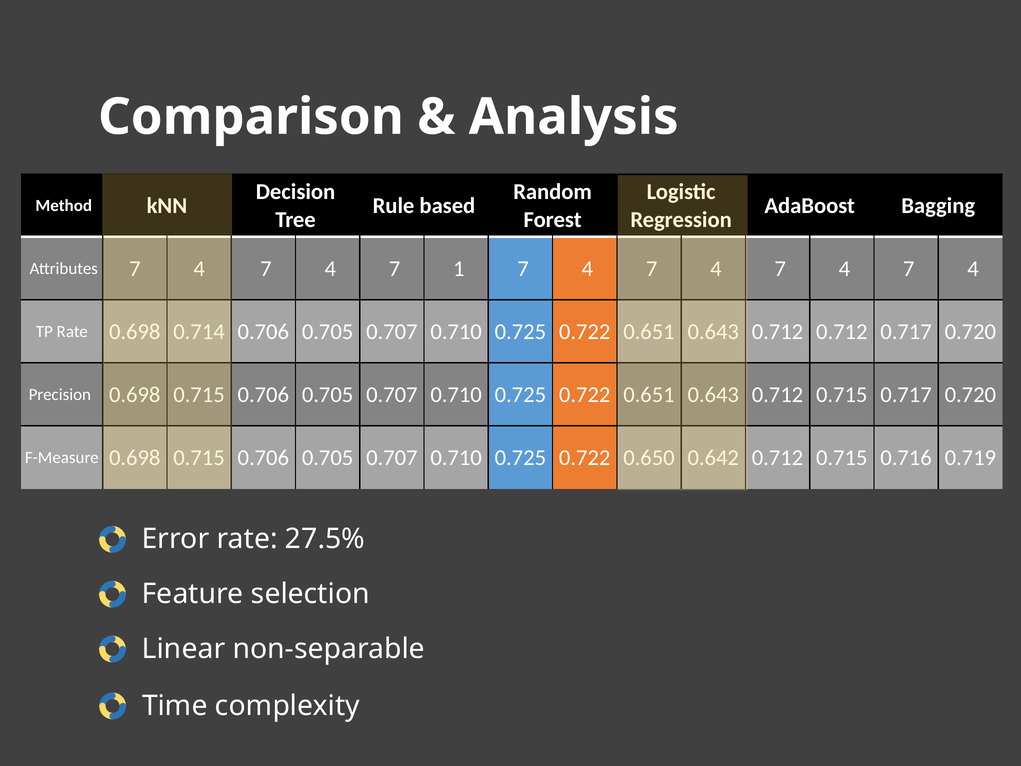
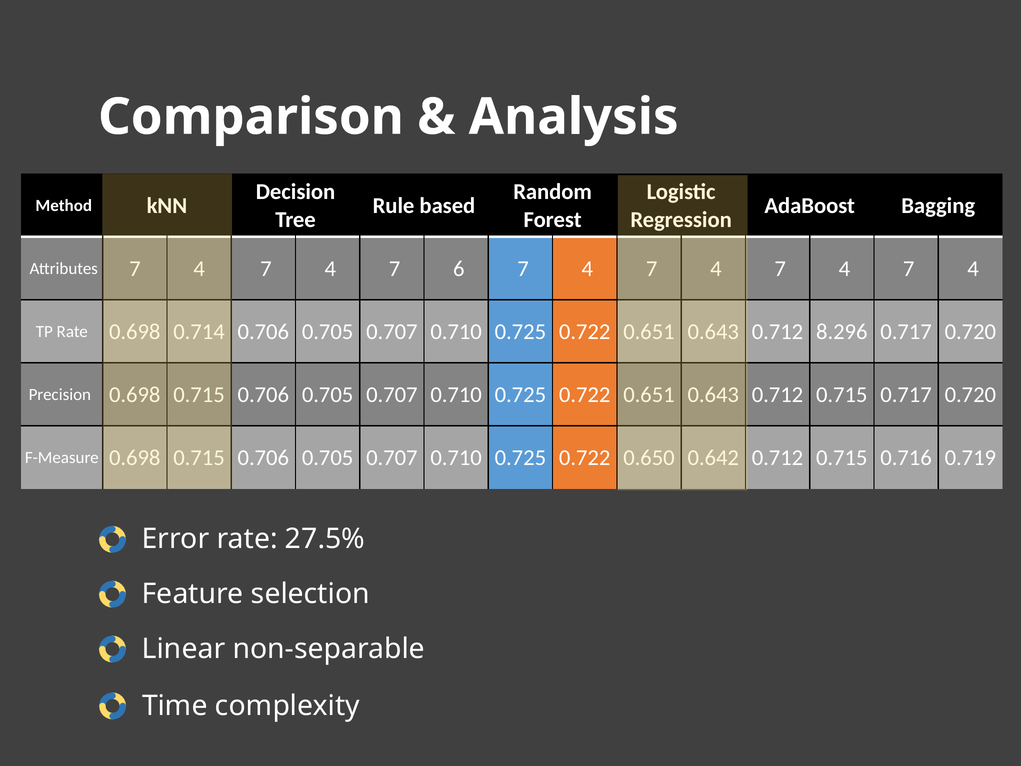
1: 1 -> 6 (459, 269)
0.712 0.712: 0.712 -> 8.296 (842, 332)
